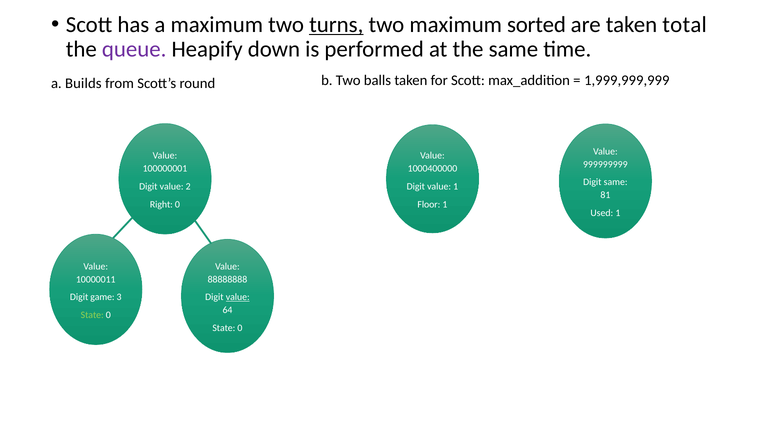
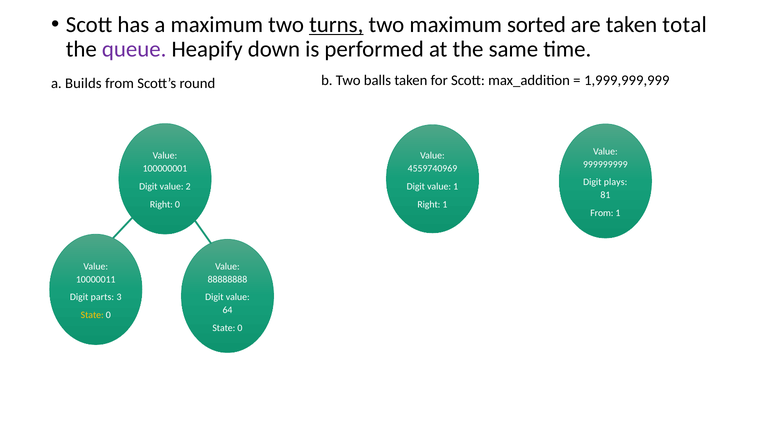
1000400000: 1000400000 -> 4559740969 (432, 169)
Digit same: same -> plays (616, 182)
Floor: Floor -> Right (429, 204)
Used: Used -> From (602, 213)
game: game -> parts (102, 297)
value underline: present -> none (238, 297)
State colour: light green -> yellow (92, 315)
